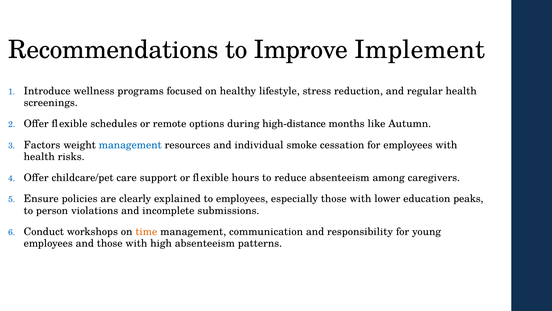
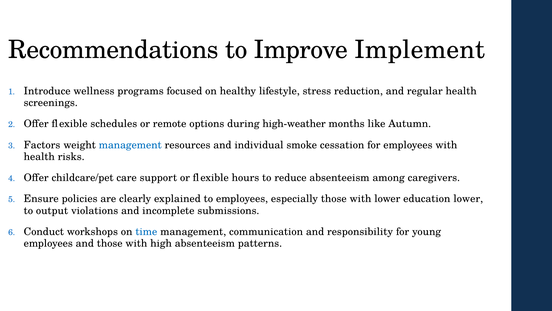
high-distance: high-distance -> high-weather (294, 124)
education peaks: peaks -> lower (468, 199)
person: person -> output (52, 210)
time colour: orange -> blue (146, 231)
